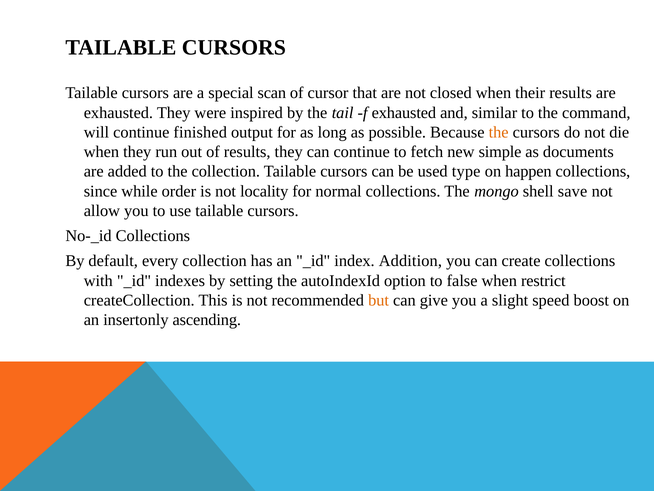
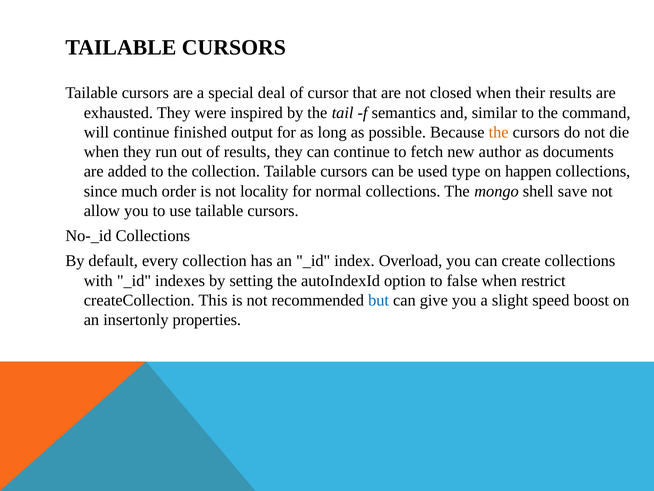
scan: scan -> deal (272, 93)
f exhausted: exhausted -> semantics (404, 113)
simple: simple -> author (500, 152)
while: while -> much (139, 191)
Addition: Addition -> Overload (411, 261)
but colour: orange -> blue (379, 300)
ascending: ascending -> properties (207, 320)
